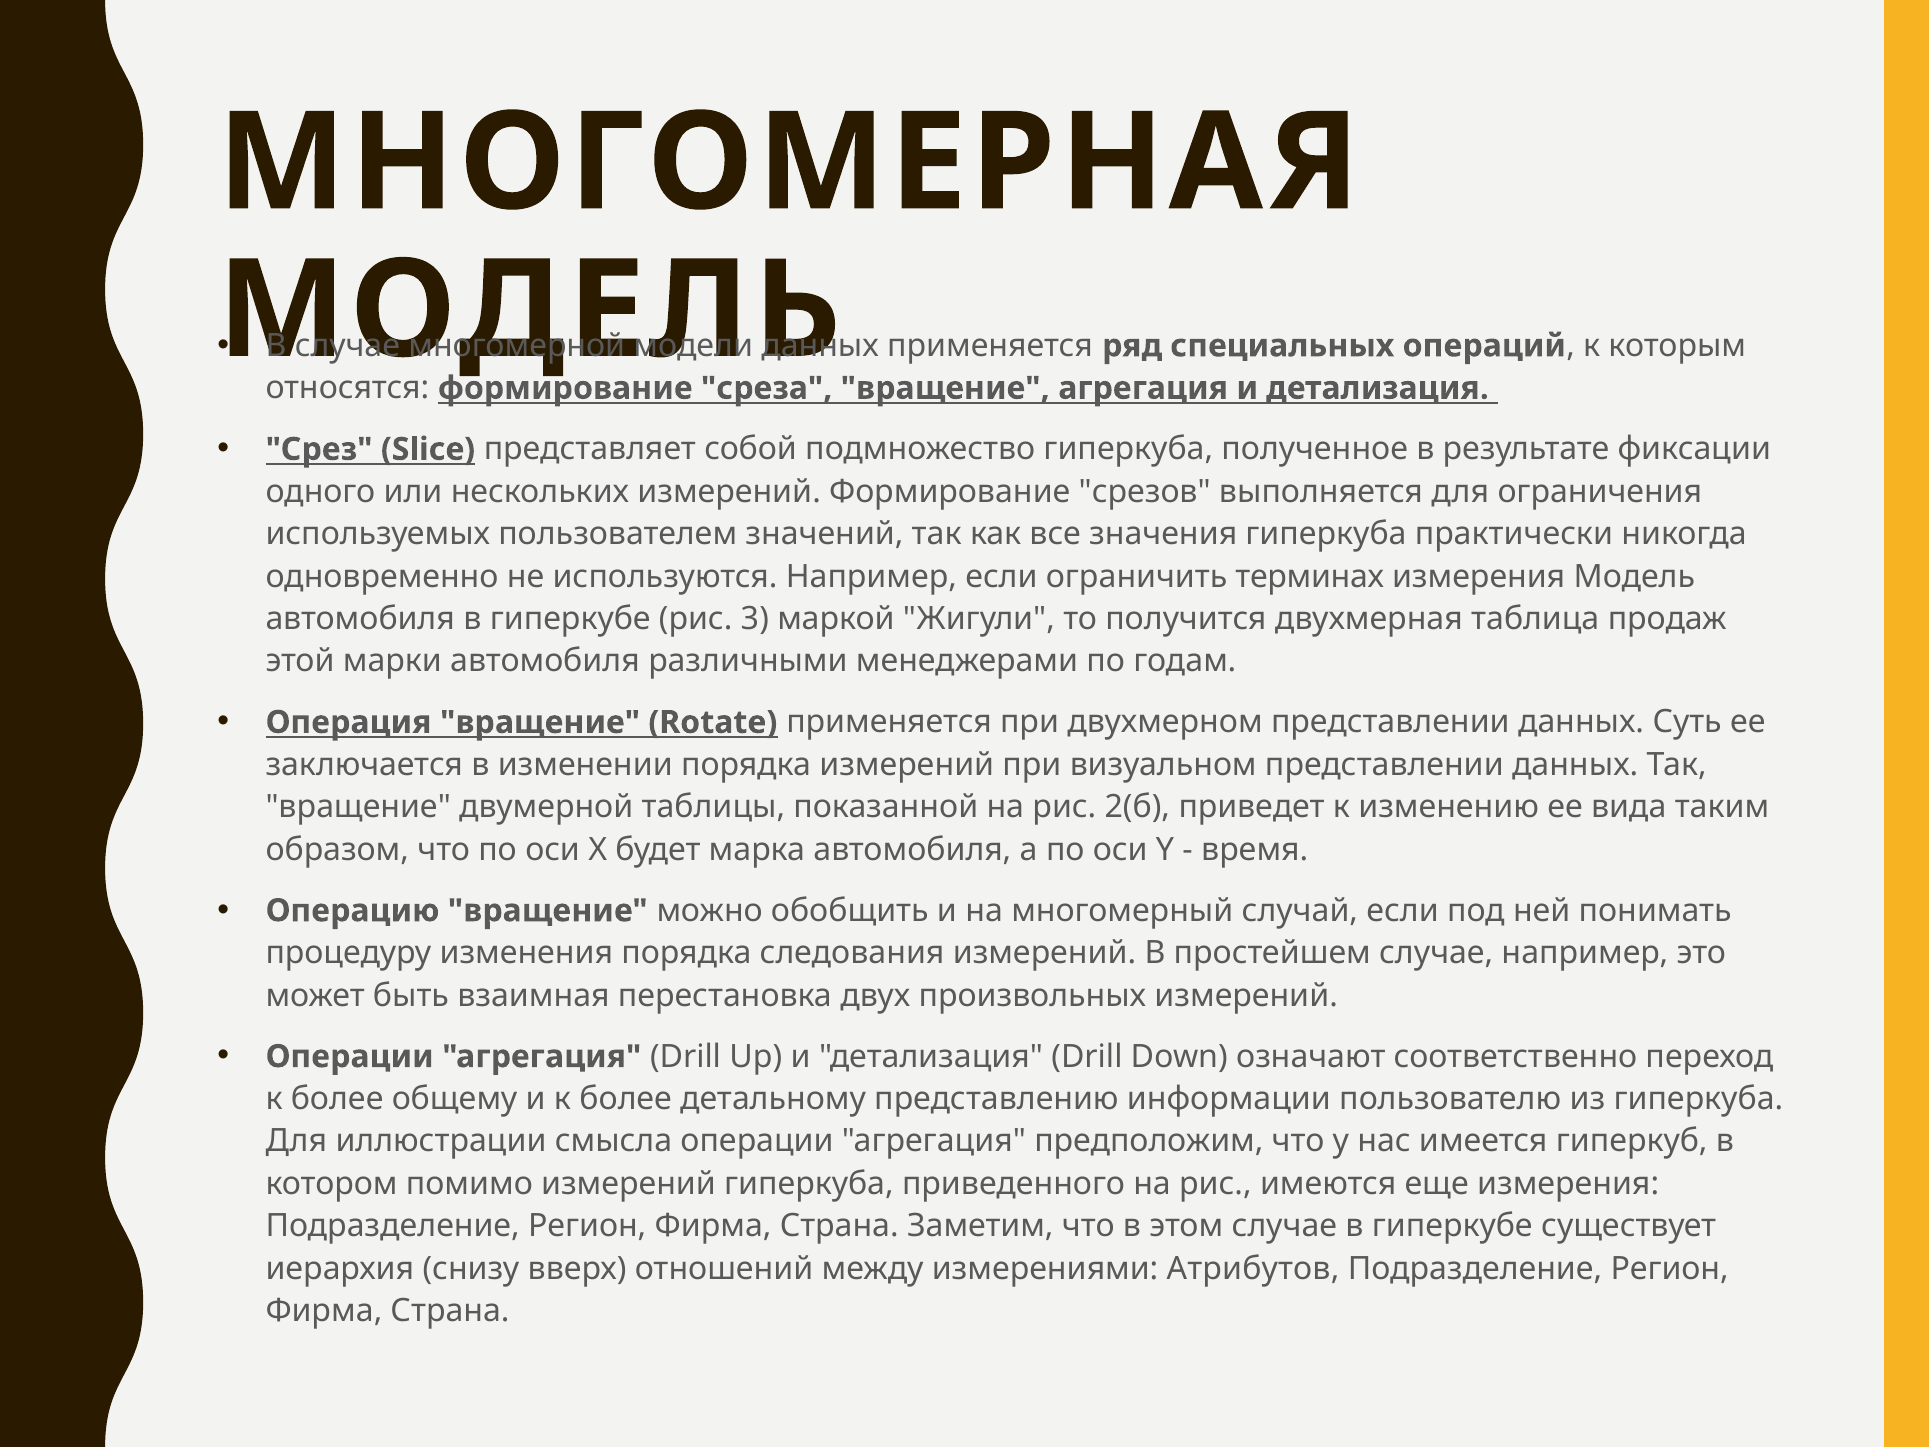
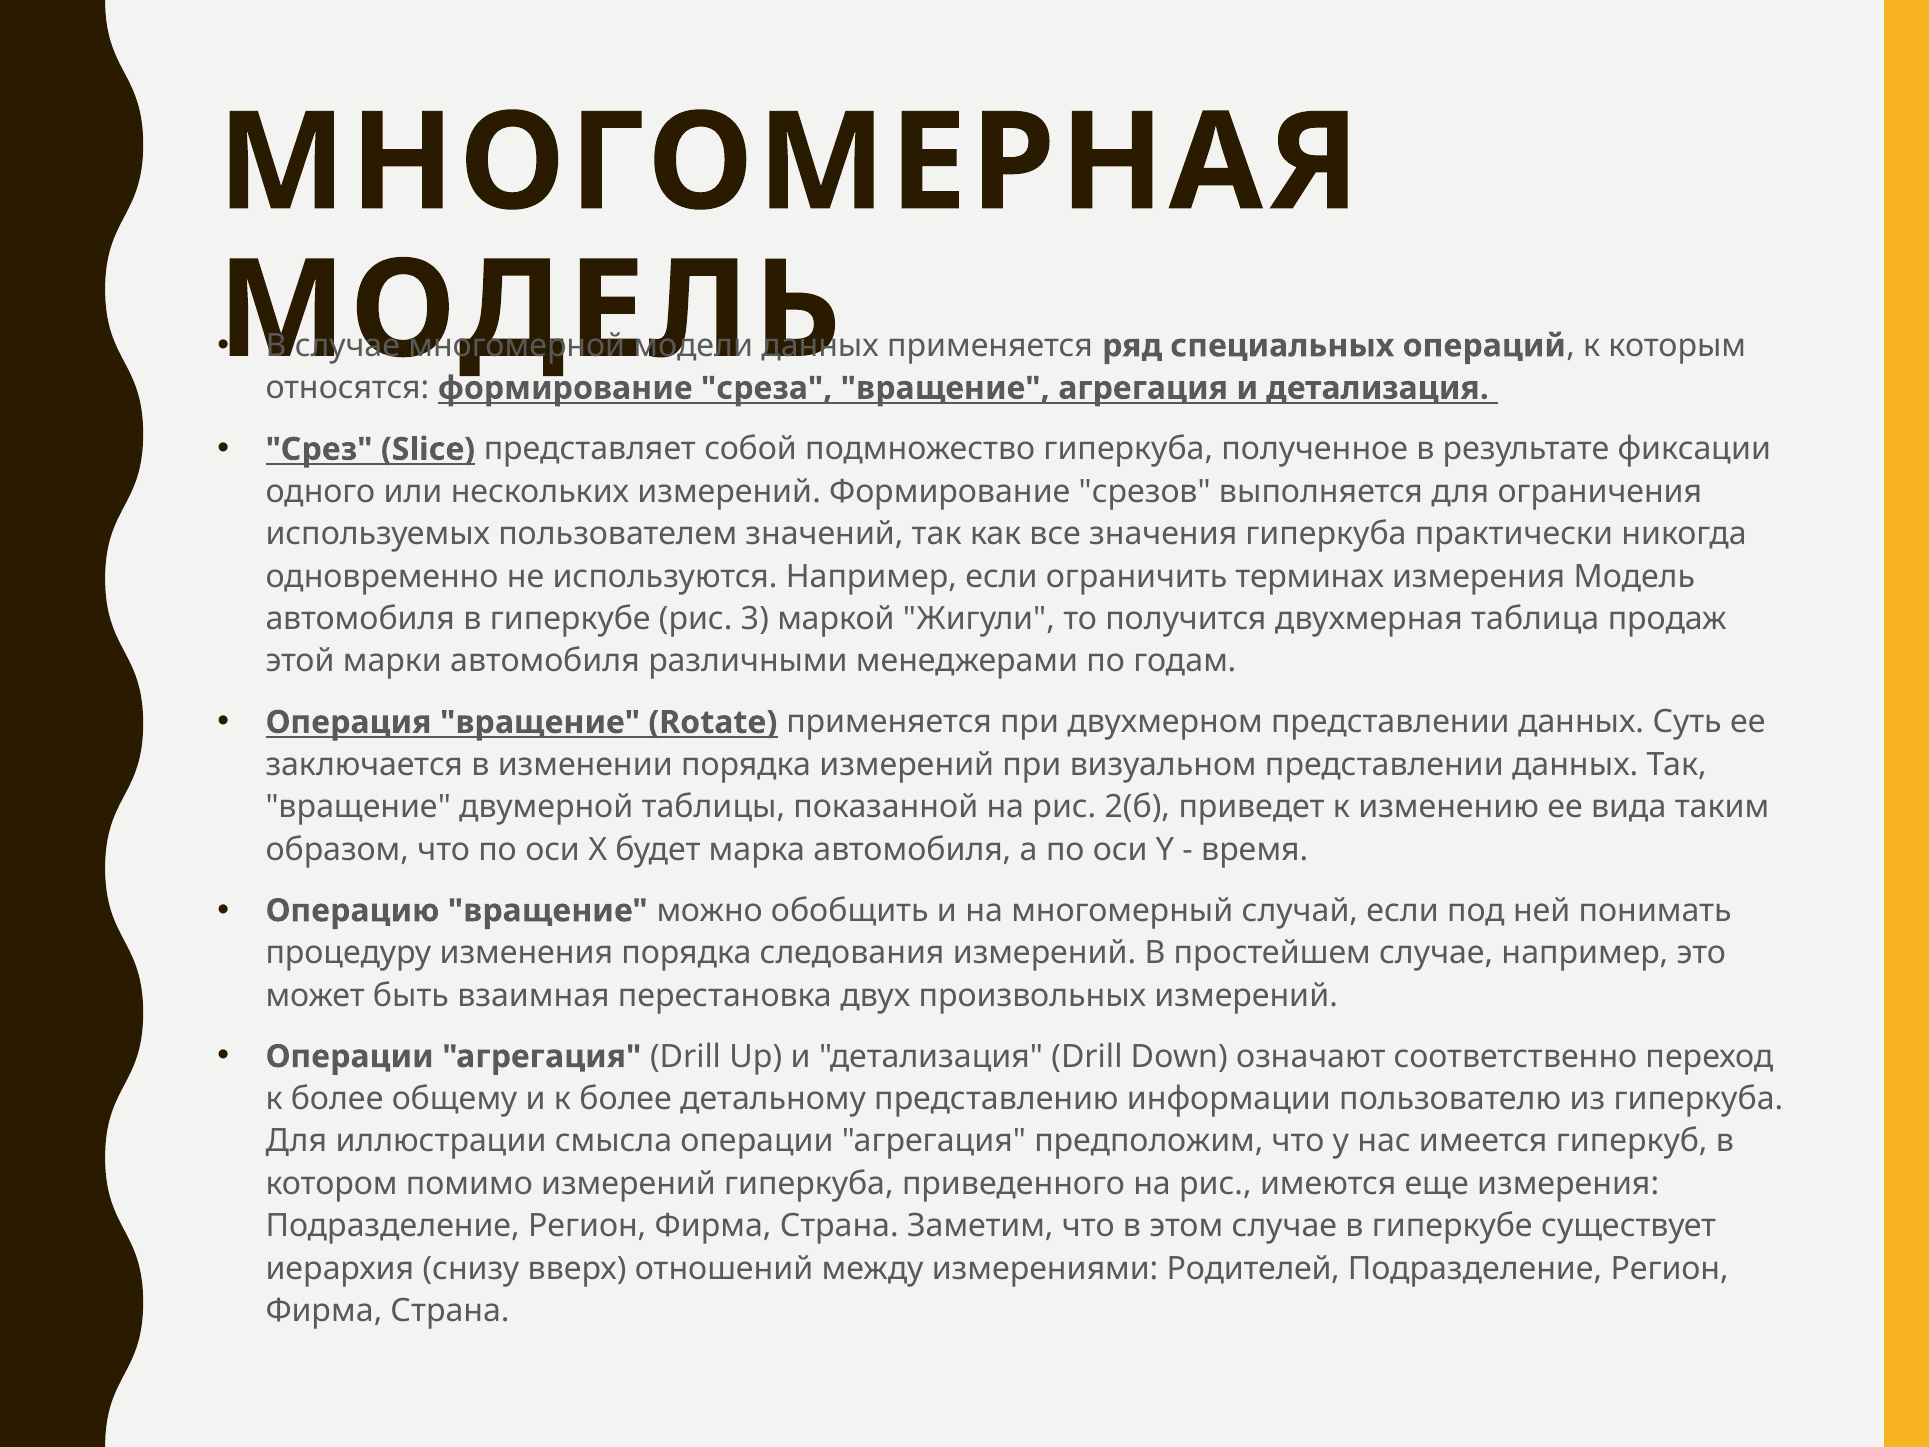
Атрибутов: Атрибутов -> Родителей (1253, 1268)
